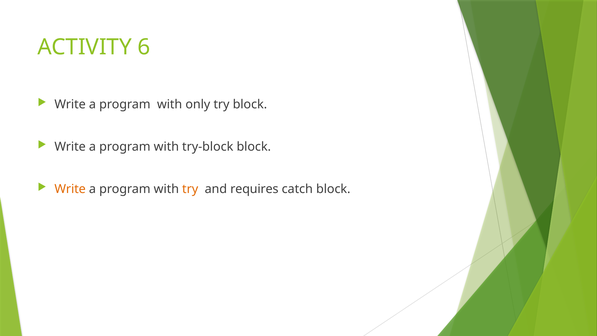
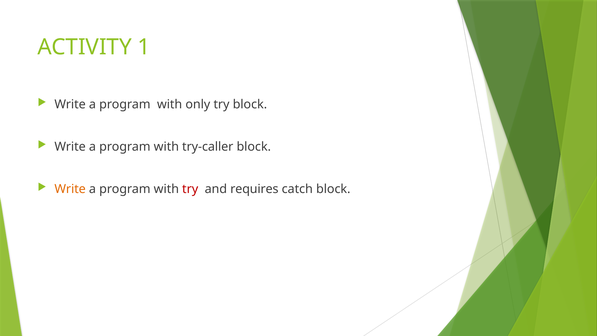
6: 6 -> 1 (144, 47)
try-block: try-block -> try-caller (208, 147)
try colour: orange -> red (190, 189)
